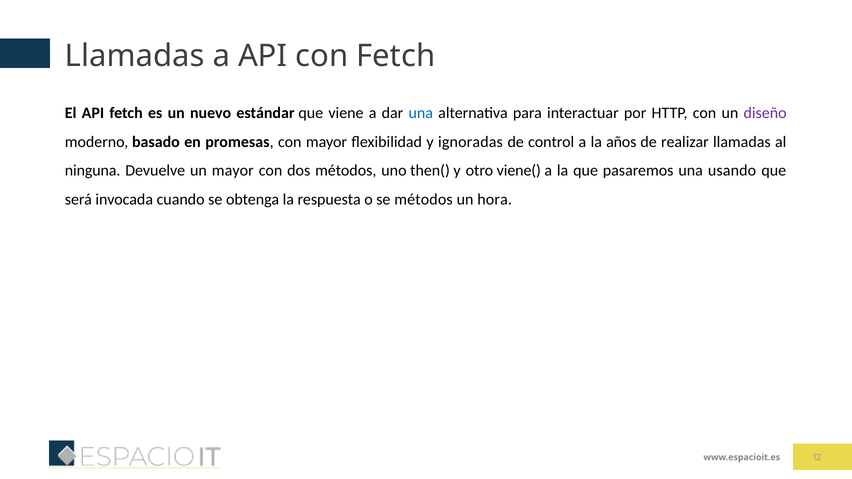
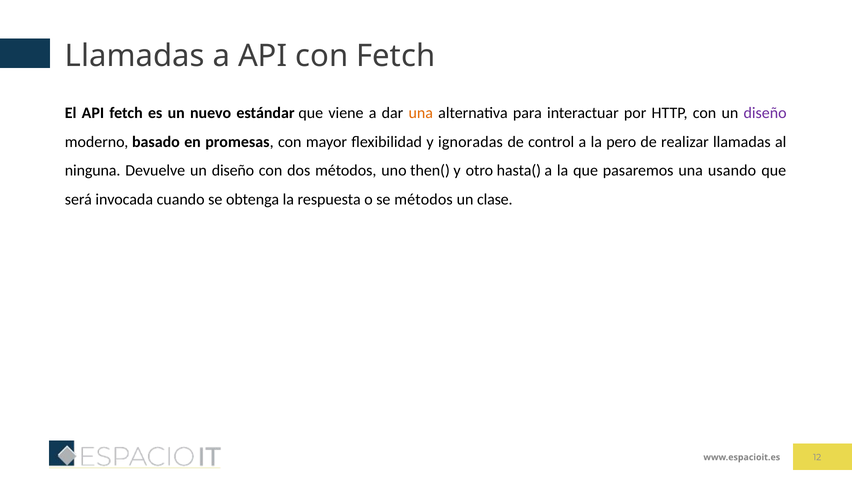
una colour: blue -> orange (421, 113)
años: años -> pero (621, 142)
Devuelve un mayor: mayor -> diseño (233, 171)
viene(: viene( -> hasta( (519, 171)
hora: hora -> clase (495, 199)
